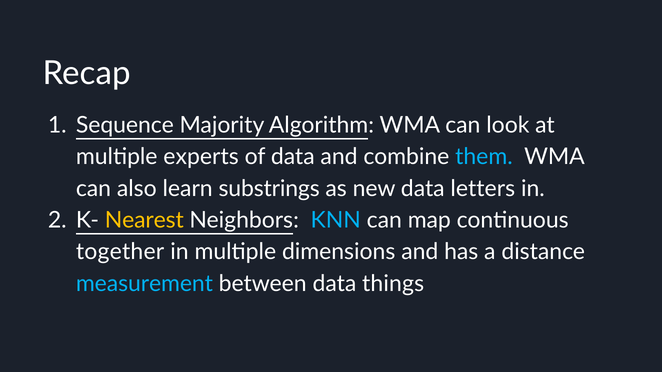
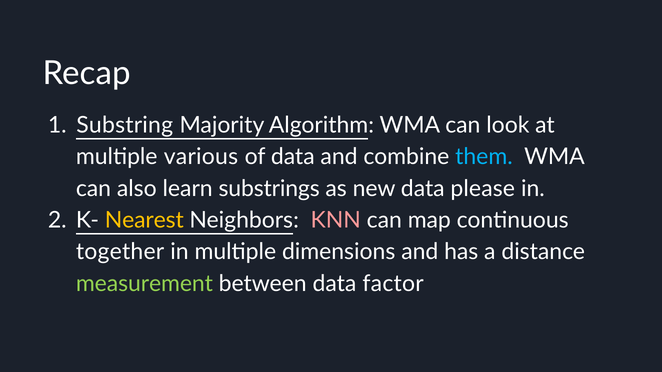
Sequence: Sequence -> Substring (125, 125)
experts: experts -> various (201, 157)
letters: letters -> please (483, 189)
KNN colour: light blue -> pink (336, 220)
measurement colour: light blue -> light green (144, 284)
things: things -> factor (393, 284)
